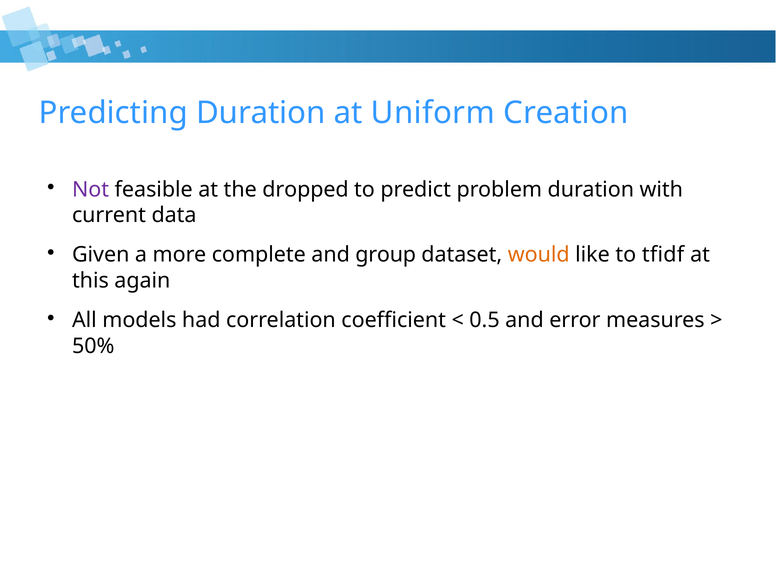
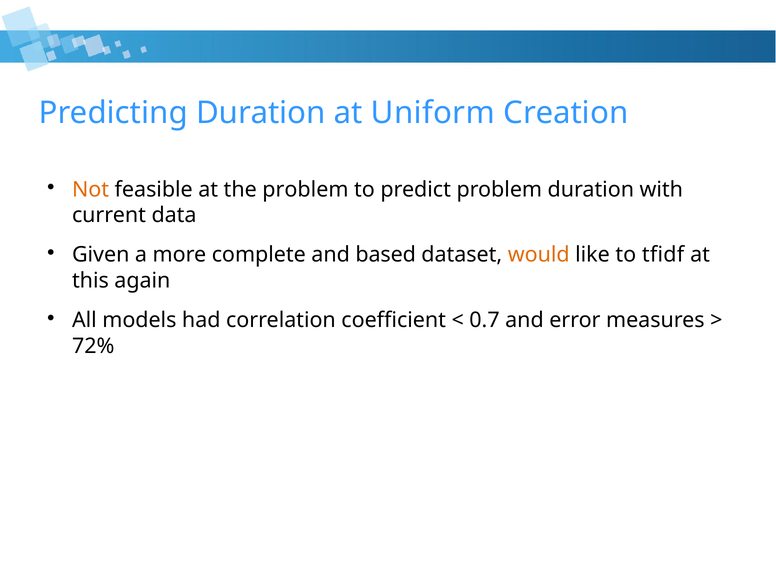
Not colour: purple -> orange (91, 189)
the dropped: dropped -> problem (305, 189)
group: group -> based (386, 255)
0.5: 0.5 -> 0.7 (485, 320)
50%: 50% -> 72% (93, 346)
